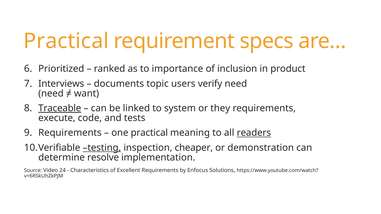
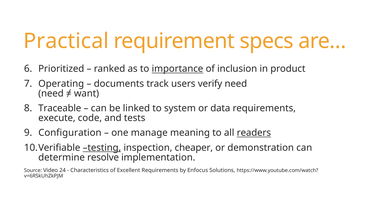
importance underline: none -> present (177, 69)
Interviews: Interviews -> Operating (61, 84)
topic: topic -> track (158, 84)
Traceable underline: present -> none (60, 108)
they: they -> data (220, 108)
Requirements: Requirements -> Configuration (70, 133)
one practical: practical -> manage (149, 133)
